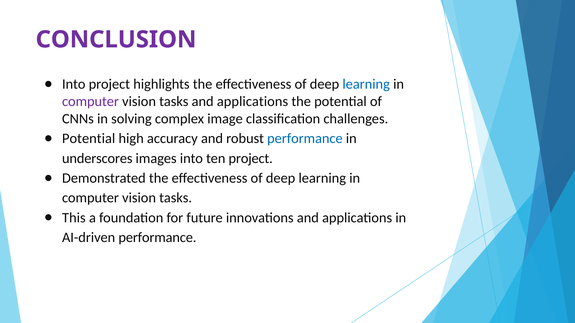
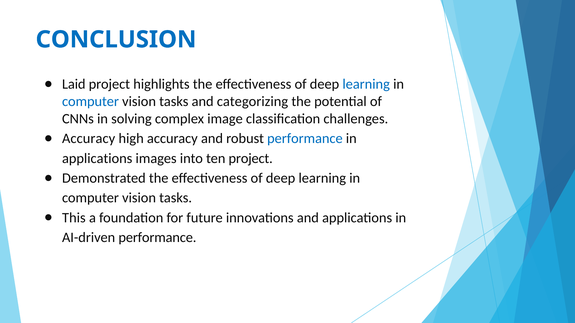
CONCLUSION colour: purple -> blue (116, 40)
Into: Into -> Laid (74, 84)
computer colour: purple -> blue (90, 102)
tasks and applications: applications -> categorizing (253, 102)
Potential: Potential -> Accuracy (89, 139)
underscores: underscores -> applications (97, 158)
